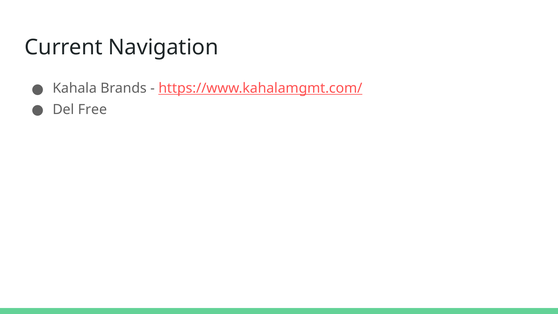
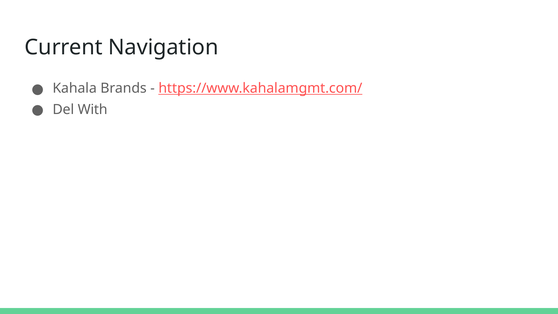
Free: Free -> With (93, 110)
